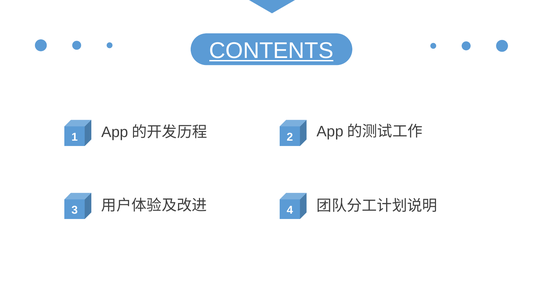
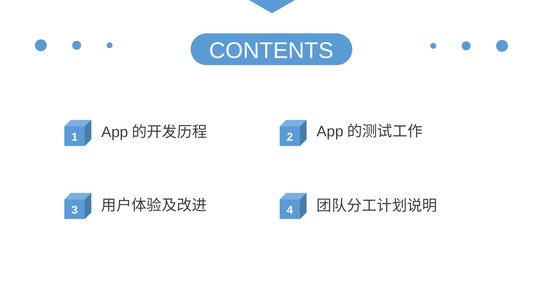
CONTENTS underline: present -> none (271, 51)
